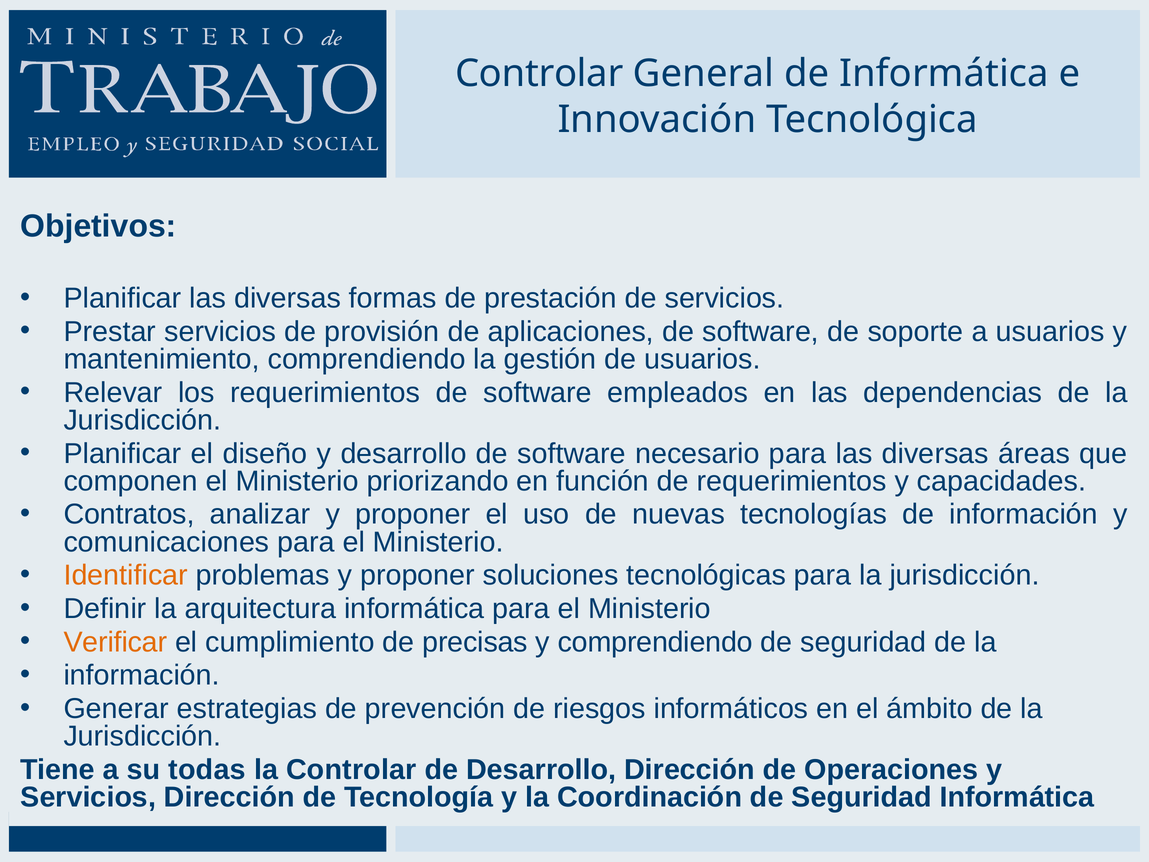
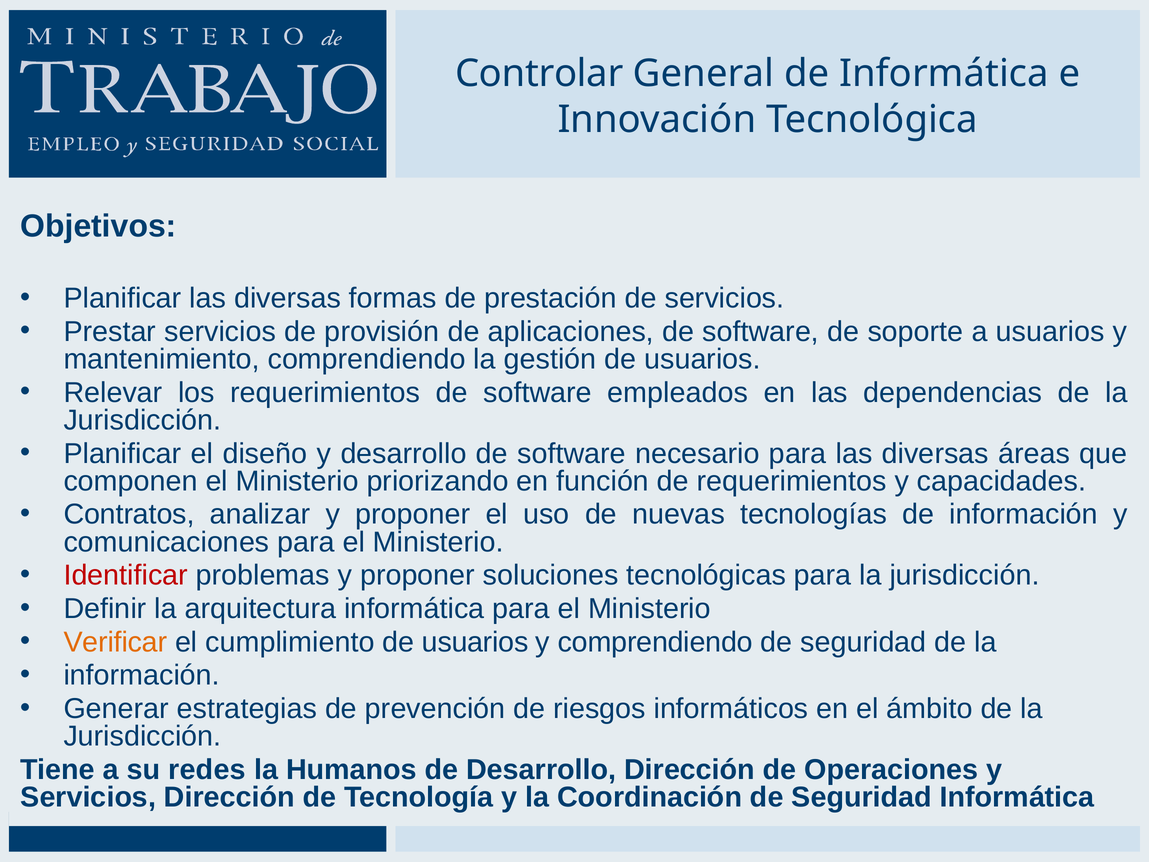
Identificar colour: orange -> red (126, 575)
cumplimiento de precisas: precisas -> usuarios (475, 642)
todas: todas -> redes (207, 770)
la Controlar: Controlar -> Humanos (351, 770)
